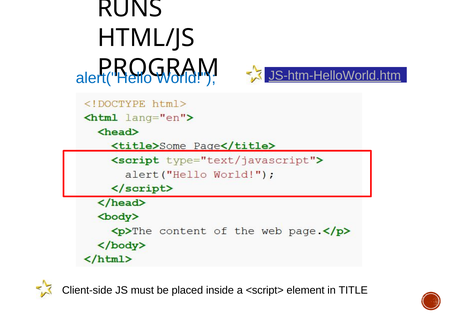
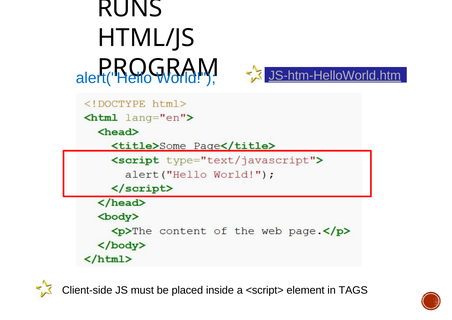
TITLE: TITLE -> TAGS (353, 290)
